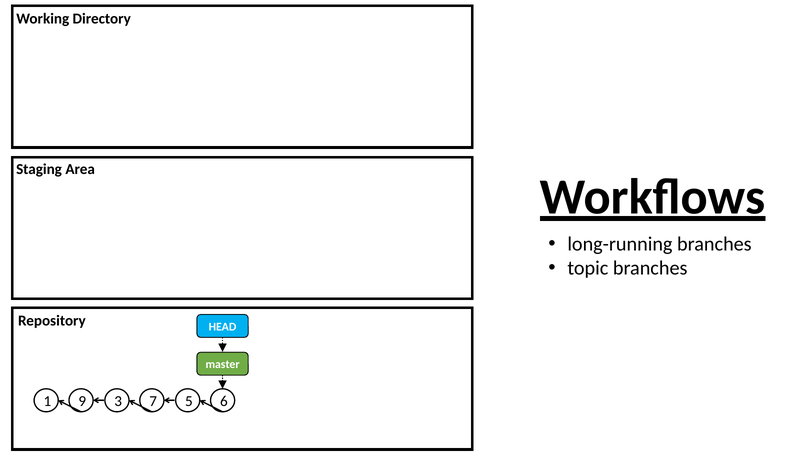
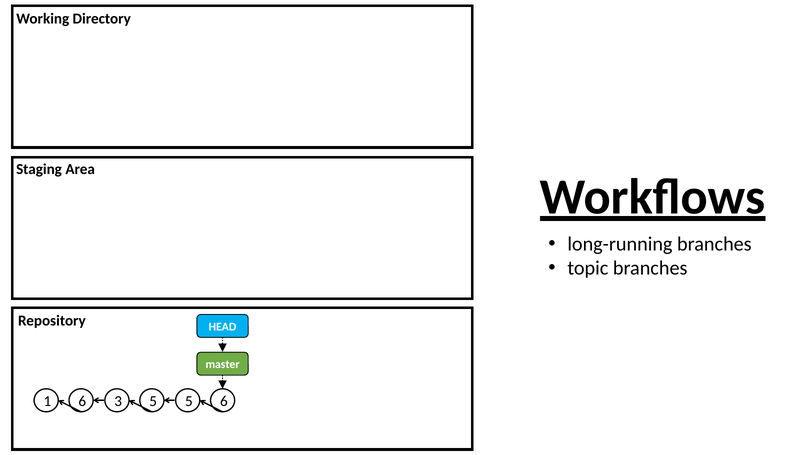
1 9: 9 -> 6 (82, 401)
3 7: 7 -> 5 (153, 401)
